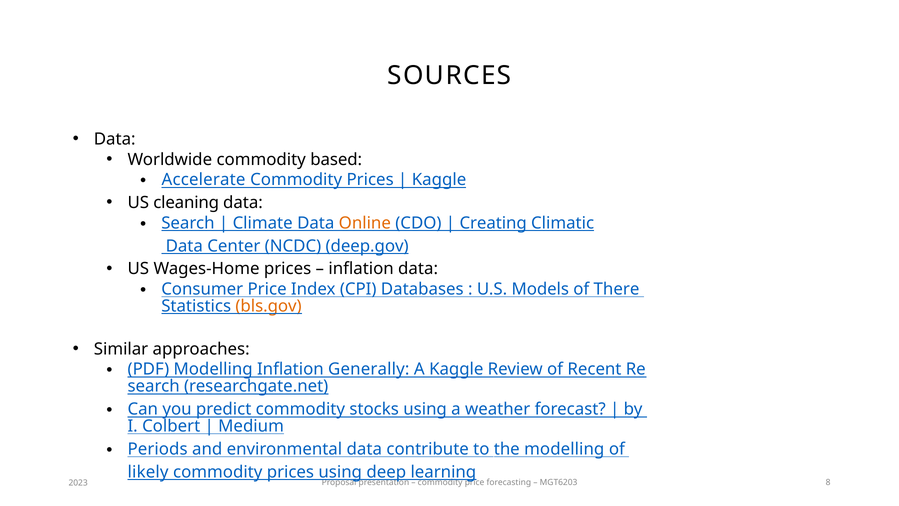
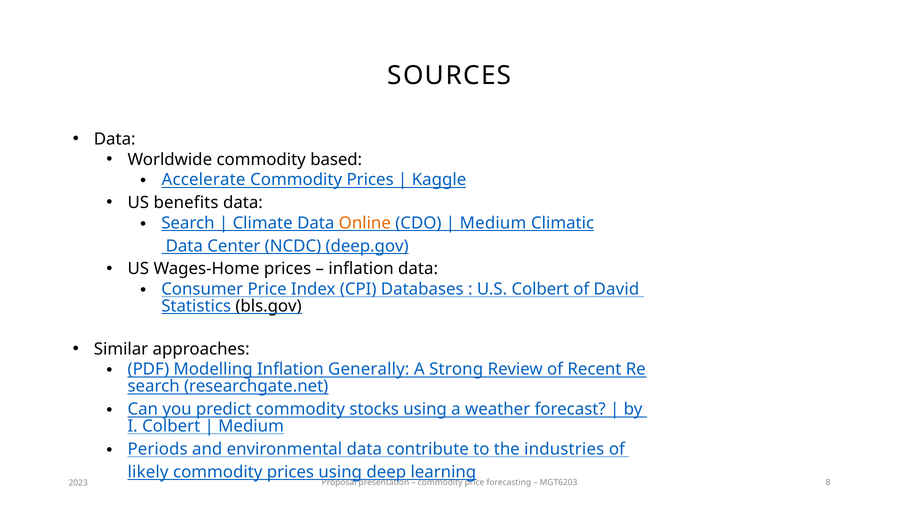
cleaning: cleaning -> benefits (186, 203)
Creating: Creating -> Medium (493, 223)
U.S Models: Models -> Colbert (540, 289)
There: There -> David (616, 289)
bls.gov colour: orange -> black (269, 306)
A Kaggle: Kaggle -> Strong (456, 369)
the modelling: modelling -> industries (564, 449)
